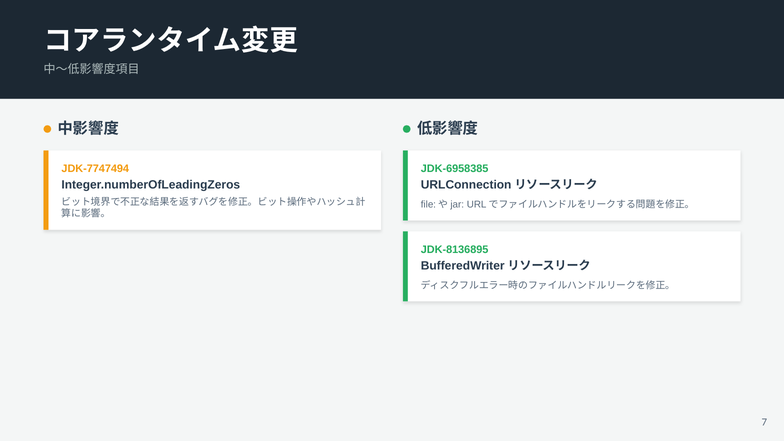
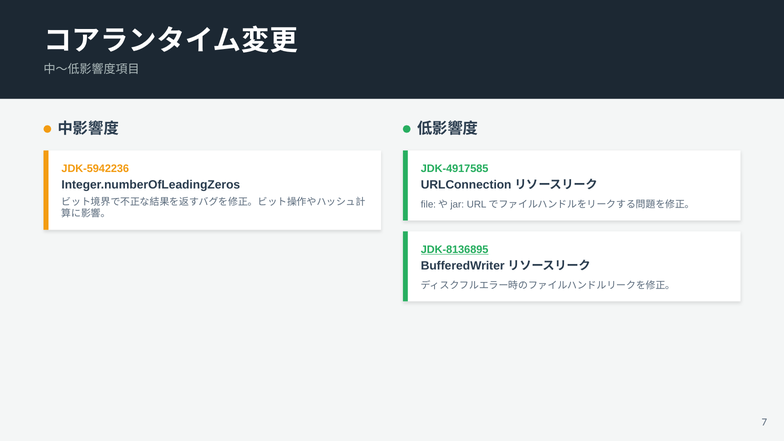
JDK-7747494: JDK-7747494 -> JDK-5942236 (95, 169)
JDK-6958385: JDK-6958385 -> JDK-4917585 (455, 169)
JDK-8136895 underline: none -> present (455, 250)
